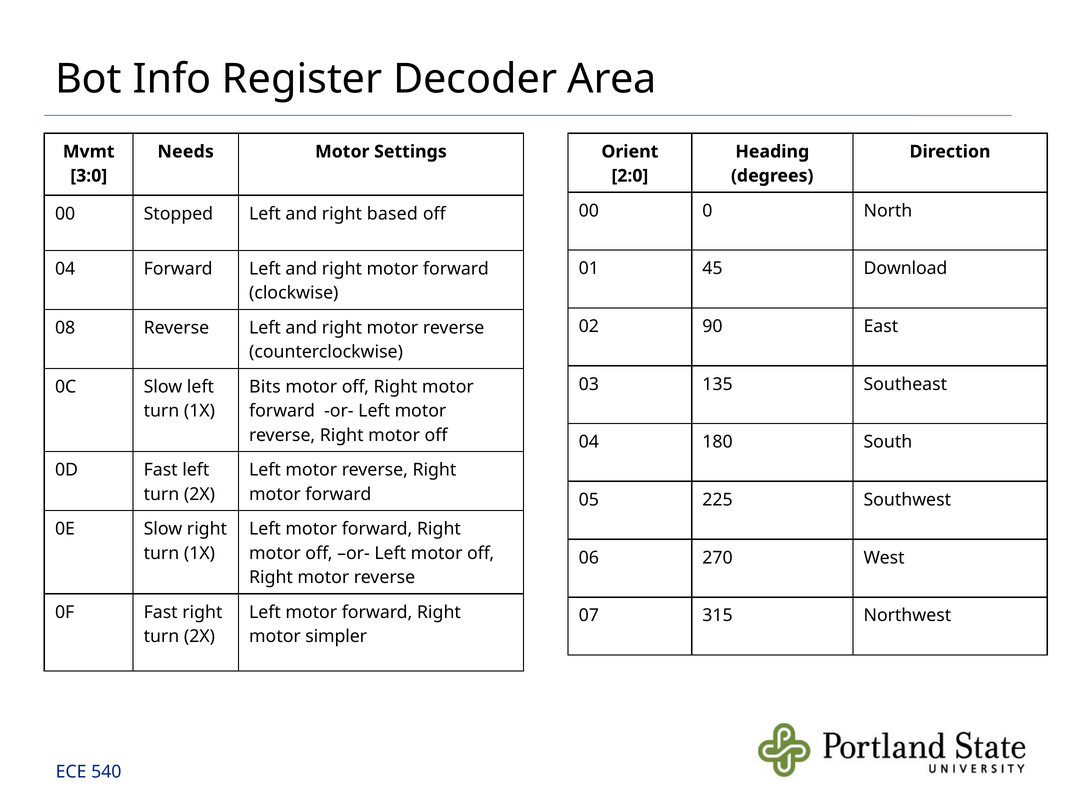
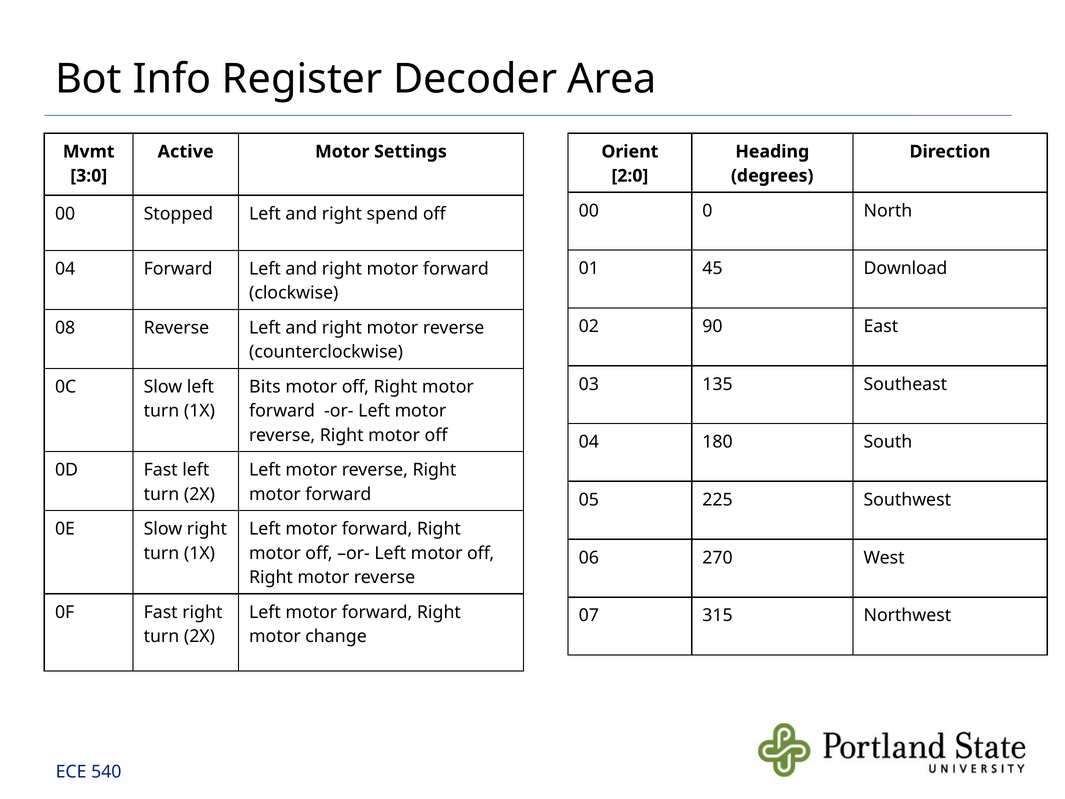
Needs: Needs -> Active (186, 152)
based: based -> spend (392, 214)
simpler: simpler -> change (336, 636)
